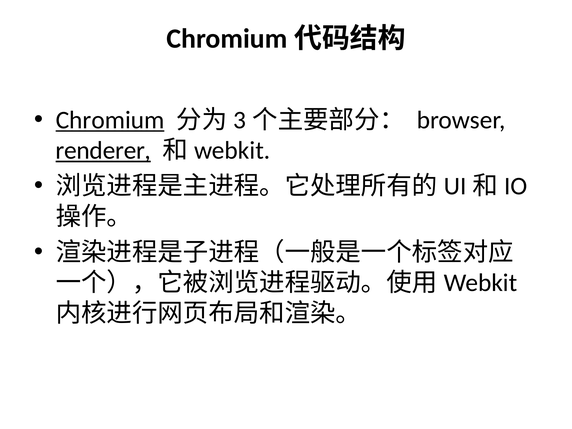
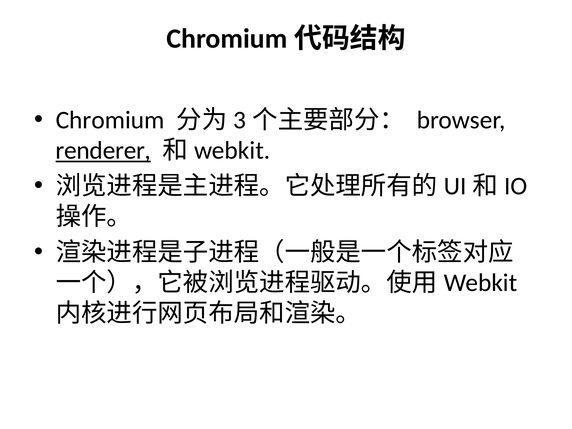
Chromium underline: present -> none (110, 120)
